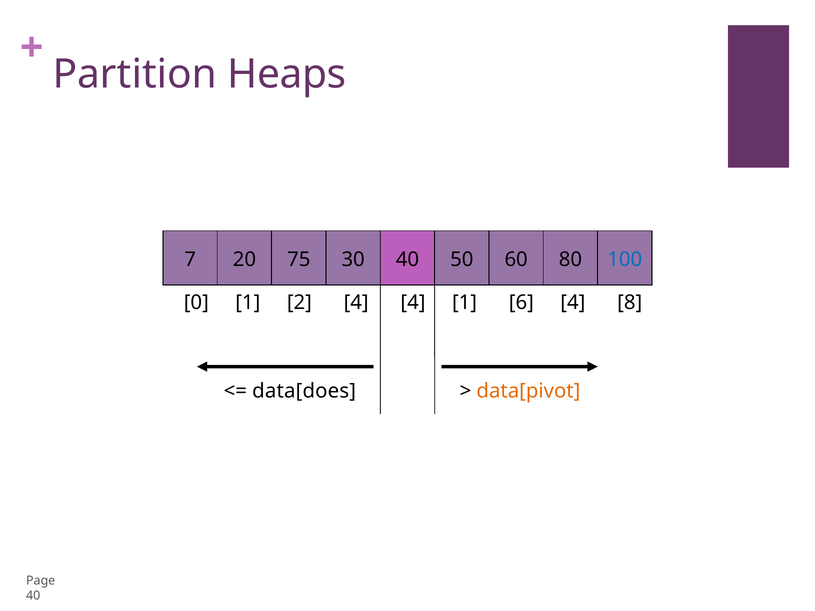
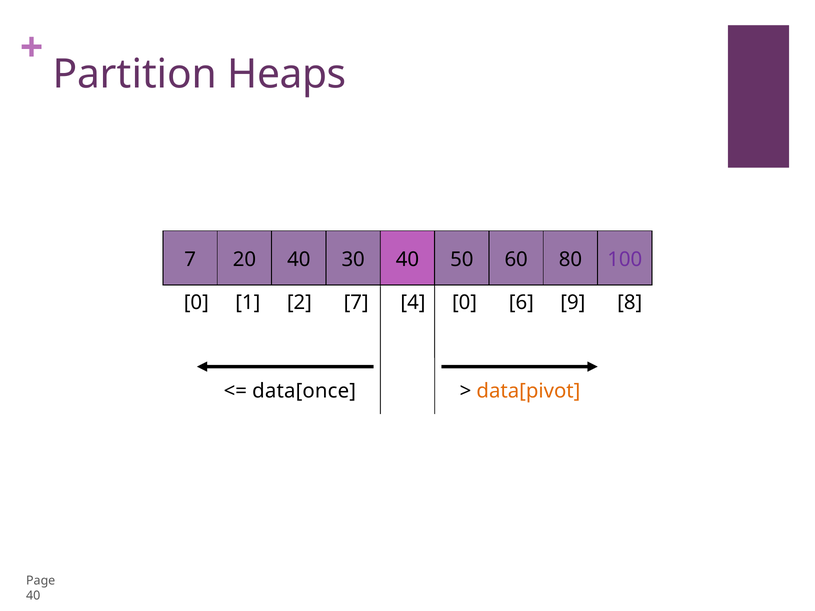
20 75: 75 -> 40 (299, 259)
100 colour: blue -> purple (625, 259)
2 4: 4 -> 7 (356, 303)
4 1: 1 -> 0 (465, 303)
6 4: 4 -> 9 (573, 303)
data[does: data[does -> data[once (304, 391)
